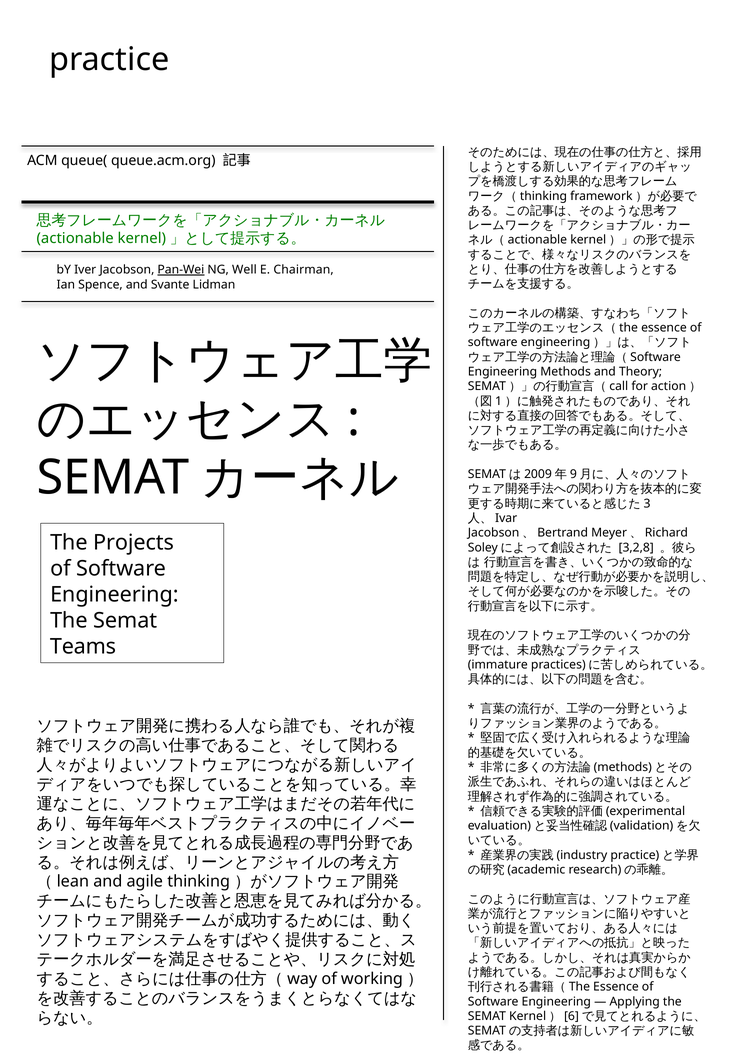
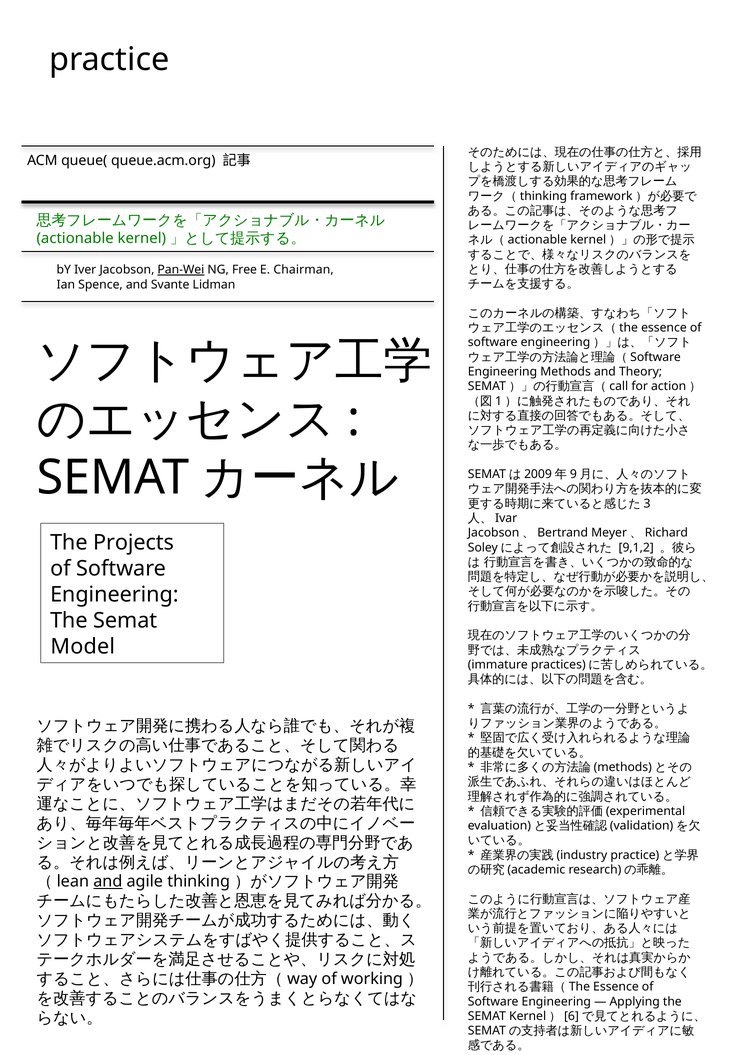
Well: Well -> Free (244, 270)
3,2,8: 3,2,8 -> 9,1,2 (636, 547)
Teams: Teams -> Model (83, 646)
and underline: none -> present (108, 881)
